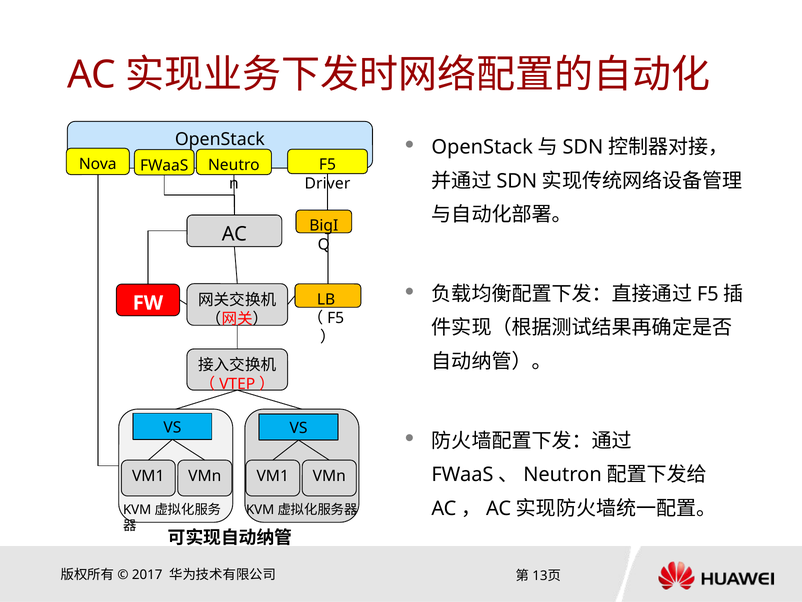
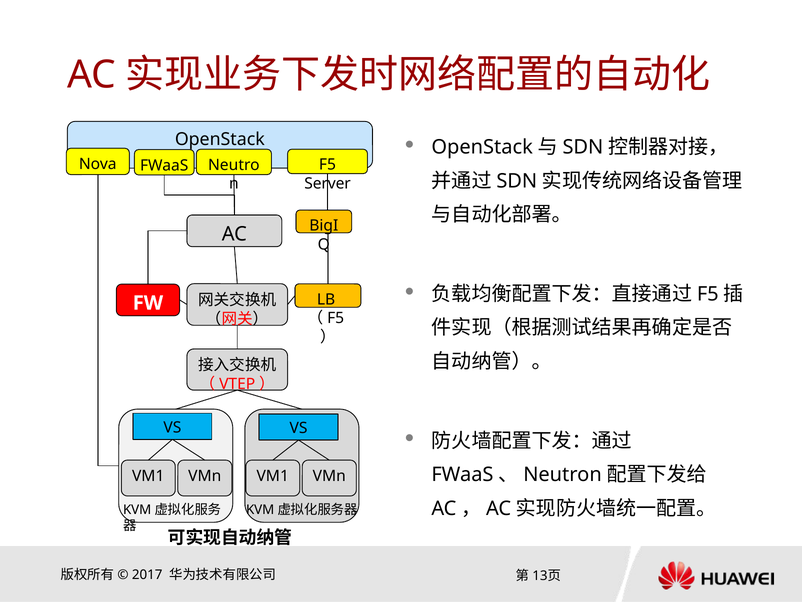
Driver: Driver -> Server (328, 183)
